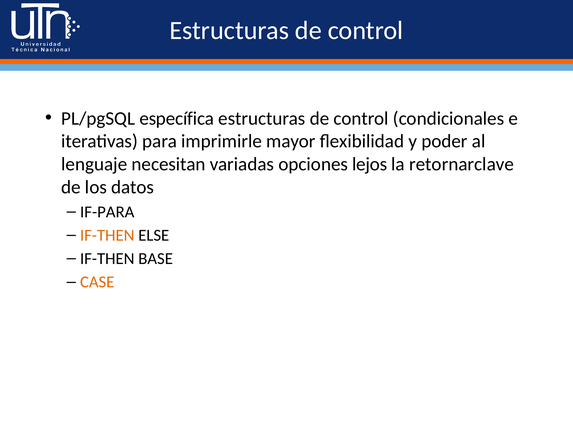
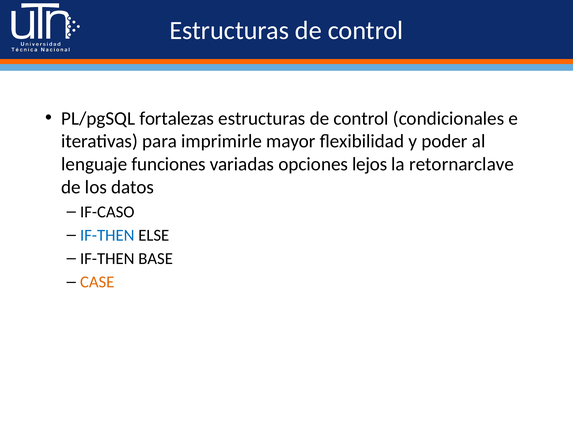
específica: específica -> fortalezas (177, 118)
necesitan: necesitan -> funciones (169, 164)
IF-PARA: IF-PARA -> IF-CASO (107, 212)
IF-THEN colour: orange -> blue (107, 235)
